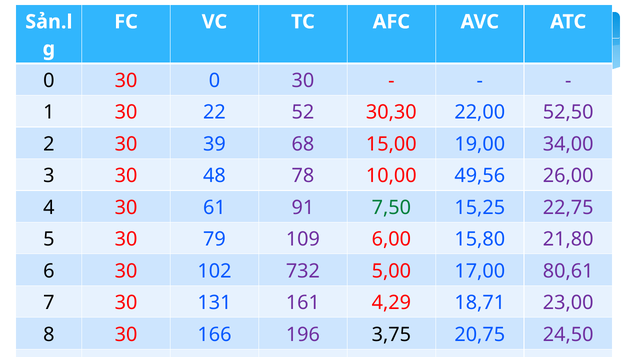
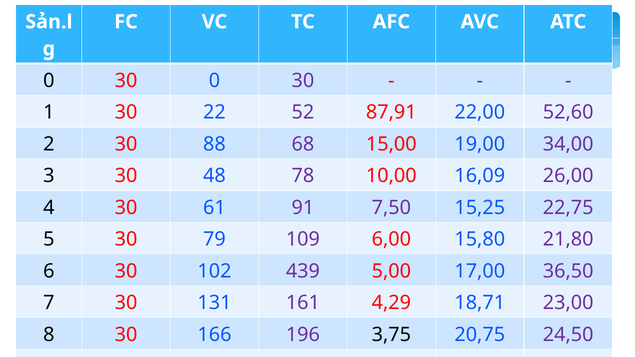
30,30: 30,30 -> 87,91 (391, 112)
52,50: 52,50 -> 52,60 (568, 112)
39: 39 -> 88 (214, 144)
49,56: 49,56 -> 16,09 (480, 176)
7,50 colour: green -> purple (391, 208)
732: 732 -> 439 (303, 271)
80,61: 80,61 -> 36,50 (568, 271)
